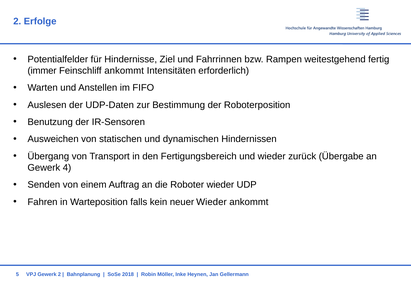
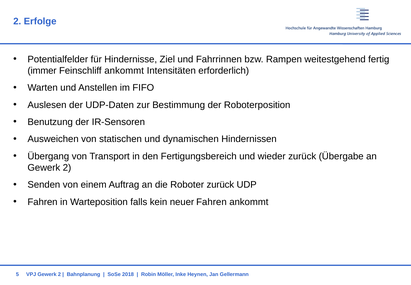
4: 4 -> 2 (67, 167)
Roboter wieder: wieder -> zurück (220, 184)
neuer Wieder: Wieder -> Fahren (211, 202)
